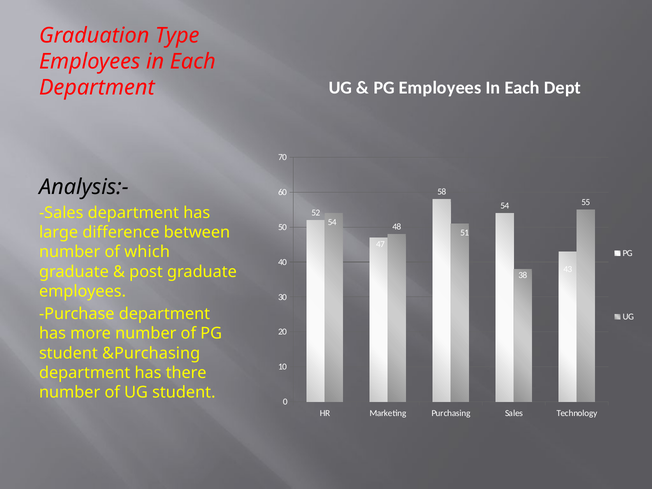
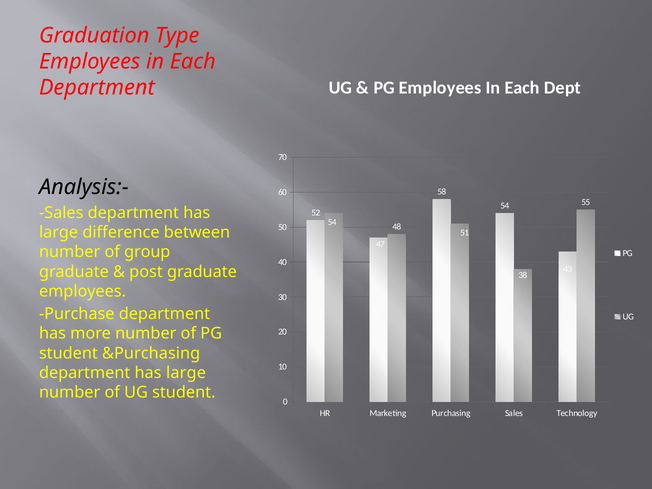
which: which -> group (147, 252)
there: there -> large (186, 373)
